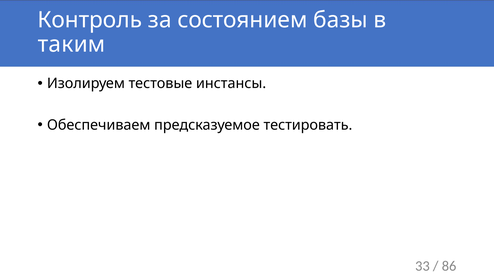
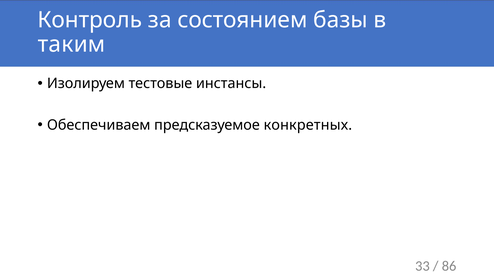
тестировать: тестировать -> конкретных (308, 125)
